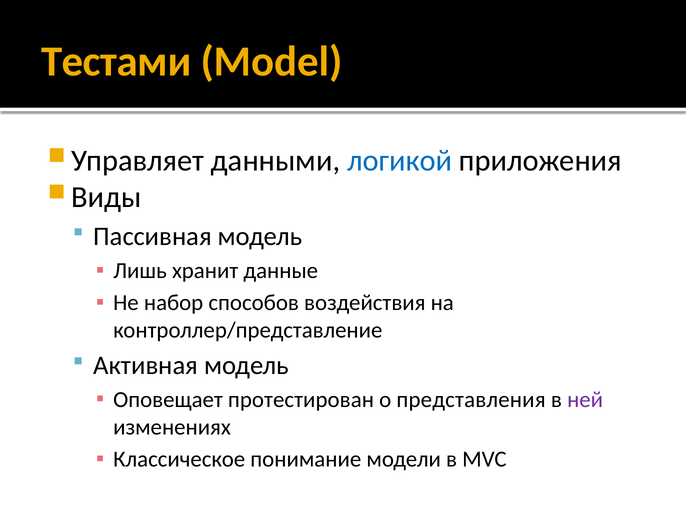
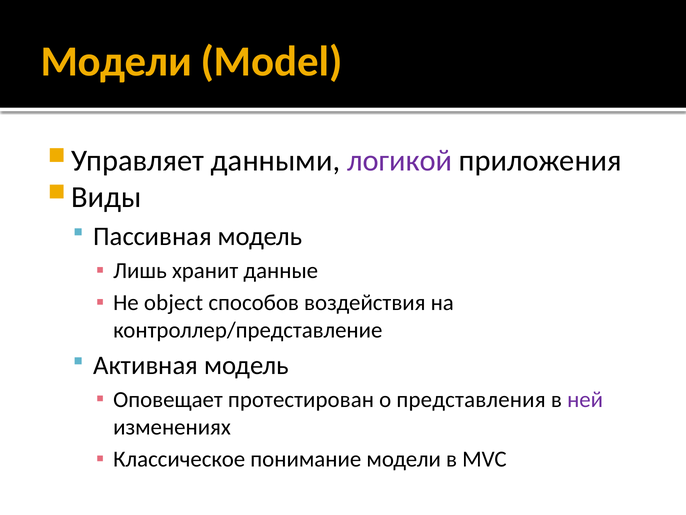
Тестами: Тестами -> Модели (116, 62)
логикой colour: blue -> purple (400, 160)
набор: набор -> object (174, 303)
